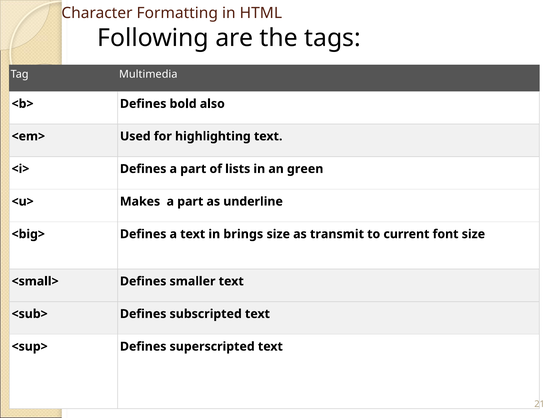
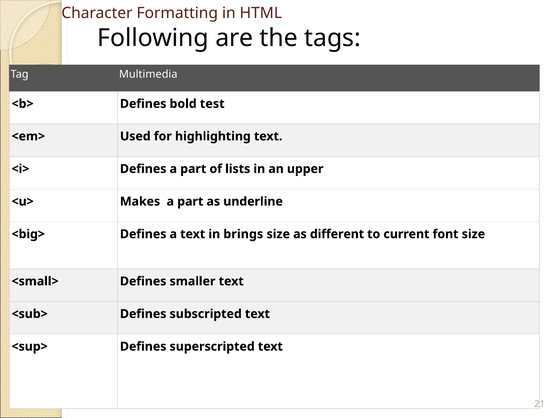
also: also -> test (212, 104)
green: green -> upper (305, 169)
transmit: transmit -> different (337, 234)
